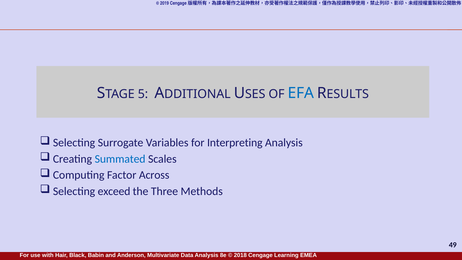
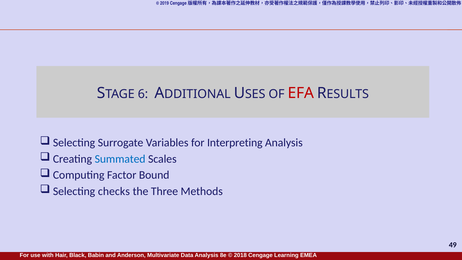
5: 5 -> 6 (143, 94)
EFA colour: blue -> red (301, 93)
Across: Across -> Bound (154, 175)
exceed: exceed -> checks (114, 191)
